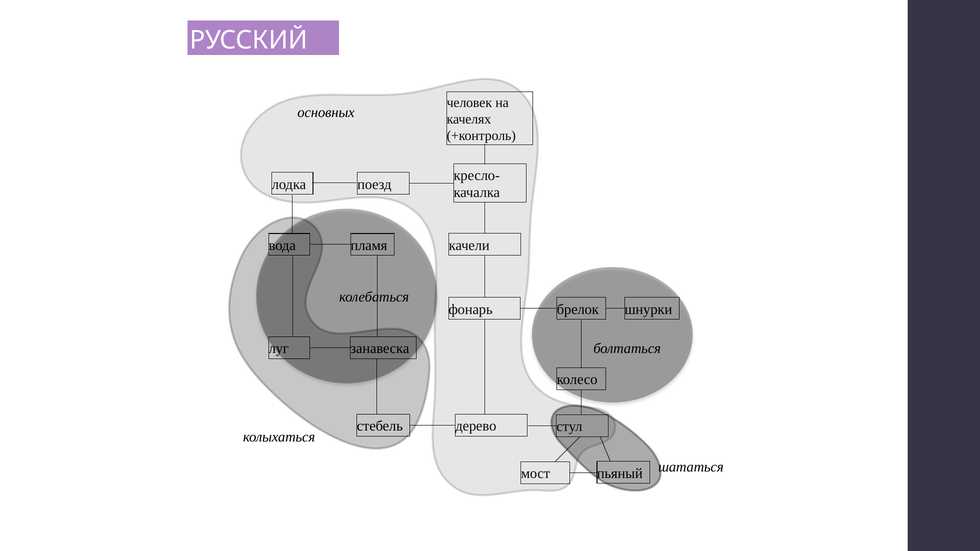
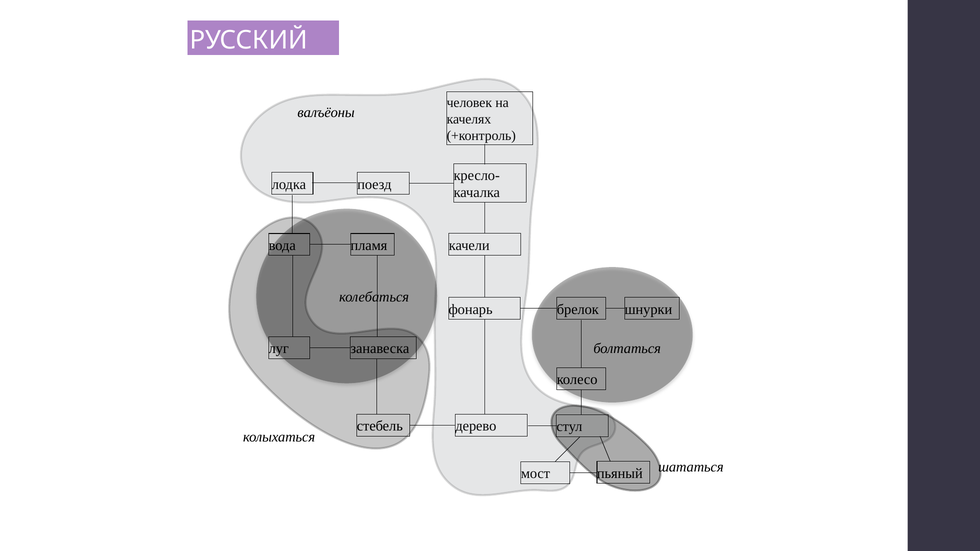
основных: основных -> валъёоны (326, 113)
